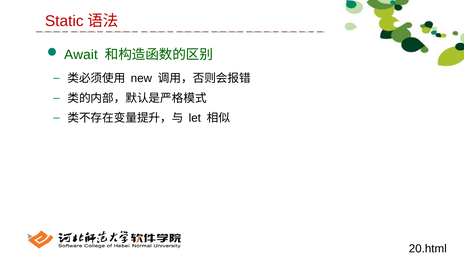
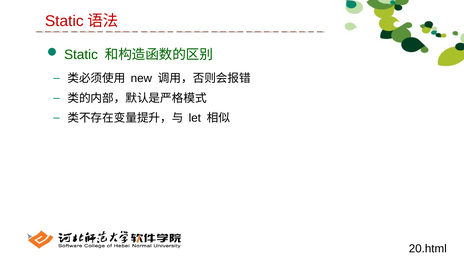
Await: Await -> Static (81, 55)
